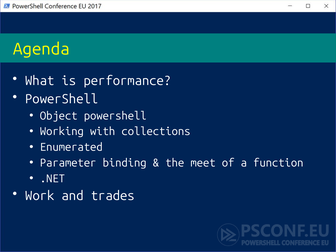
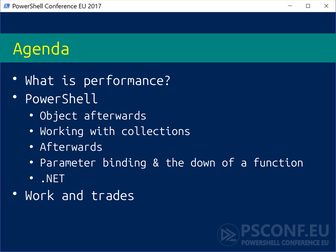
Object powershell: powershell -> afterwards (115, 116)
Enumerated: Enumerated -> Afterwards (71, 147)
meet: meet -> down (203, 163)
